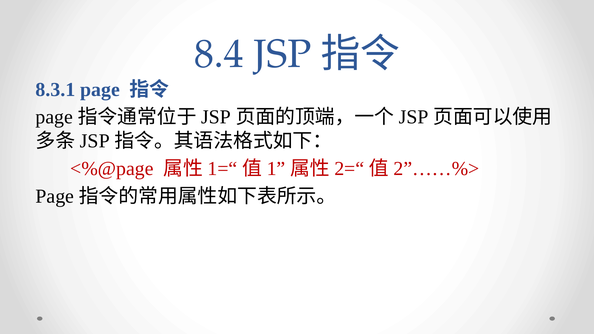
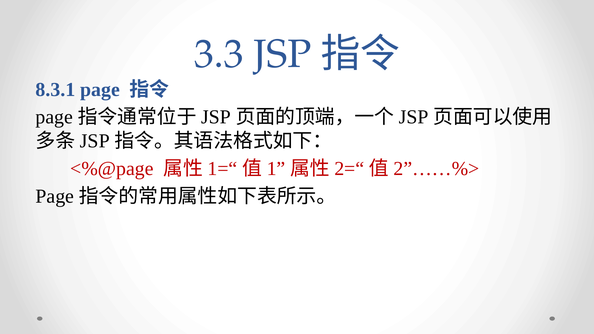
8.4: 8.4 -> 3.3 (219, 54)
